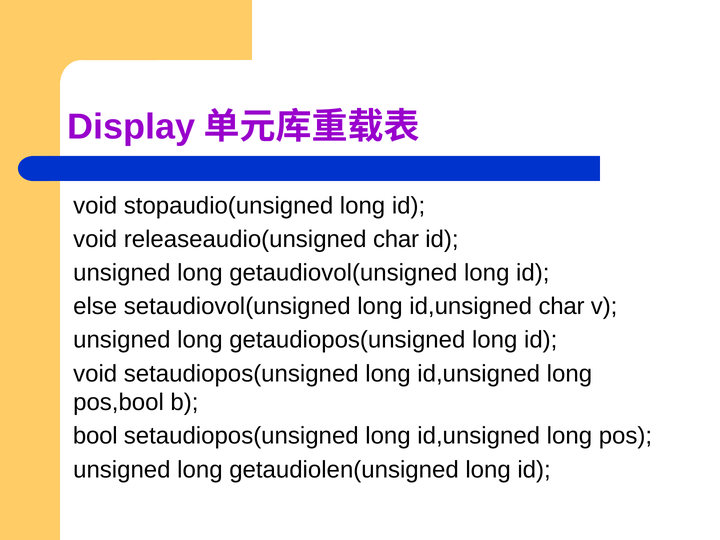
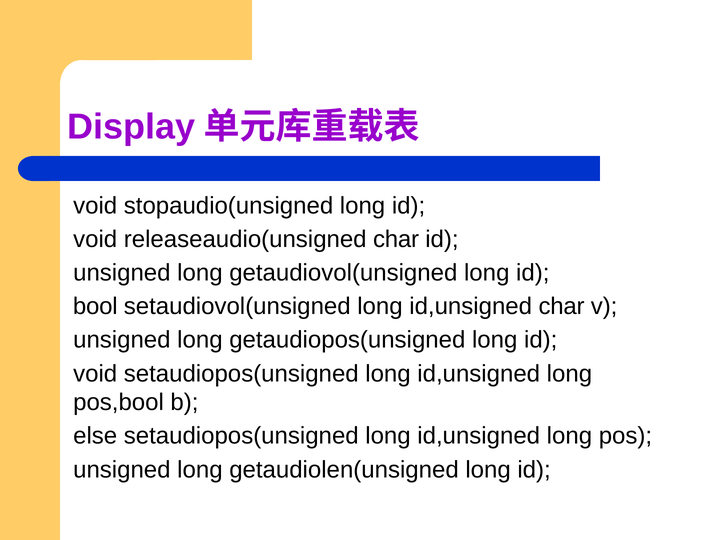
else: else -> bool (95, 306)
bool: bool -> else (95, 436)
